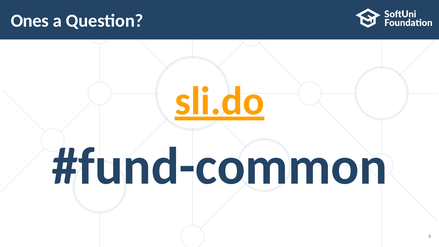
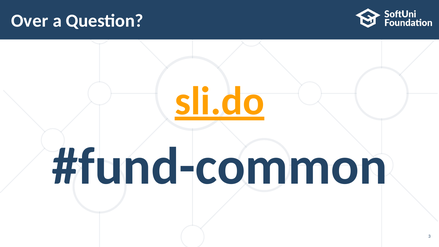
Ones: Ones -> Over (30, 21)
